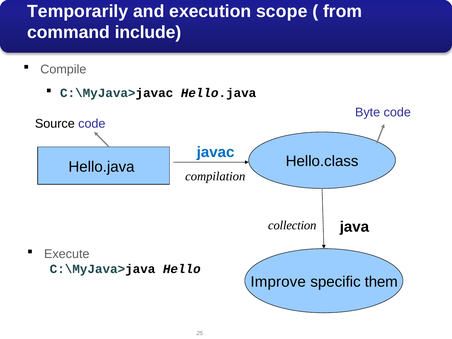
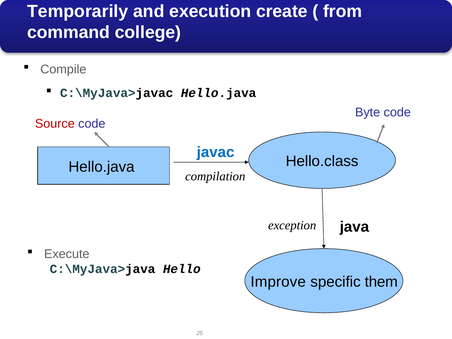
scope: scope -> create (282, 11)
include: include -> college (148, 32)
Source colour: black -> red (55, 124)
collection: collection -> exception (292, 225)
